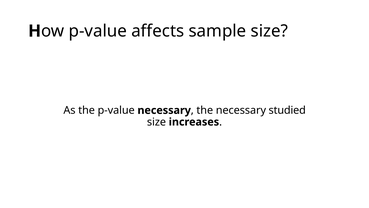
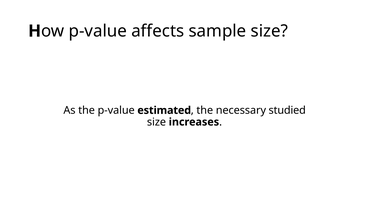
p-value necessary: necessary -> estimated (164, 110)
